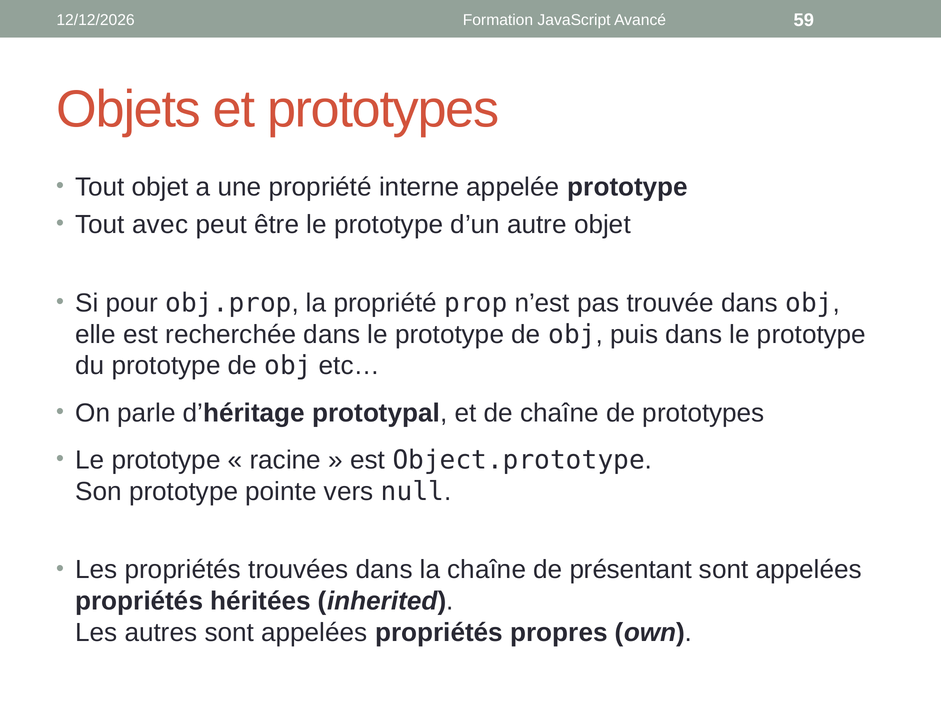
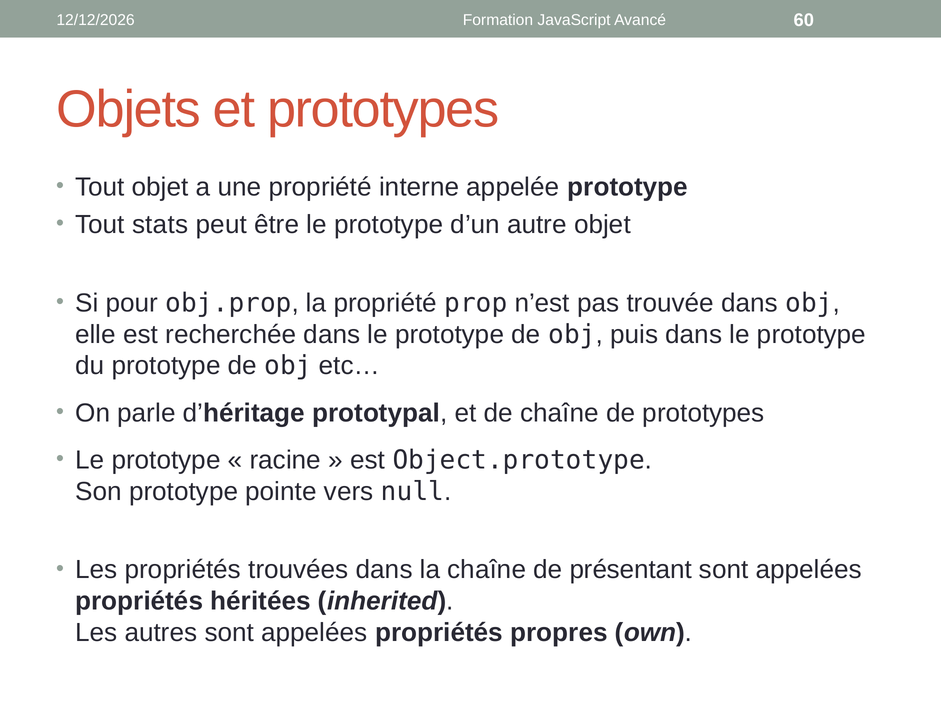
59: 59 -> 60 (804, 20)
avec: avec -> stats (160, 225)
